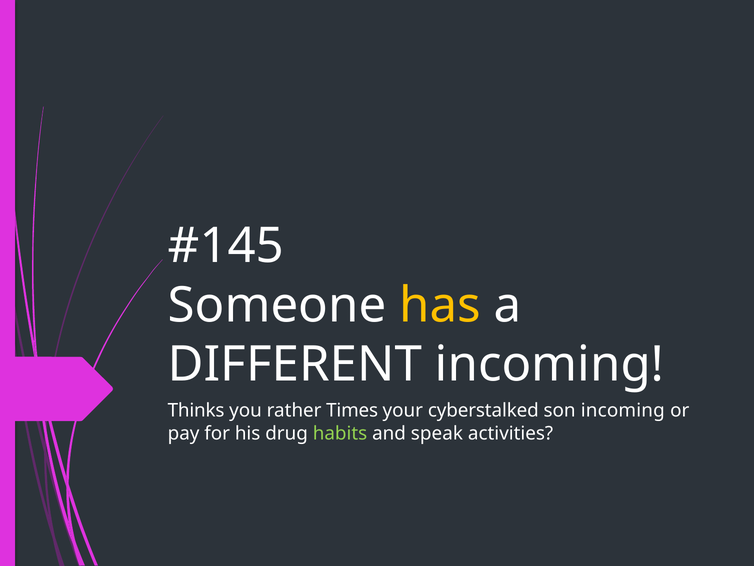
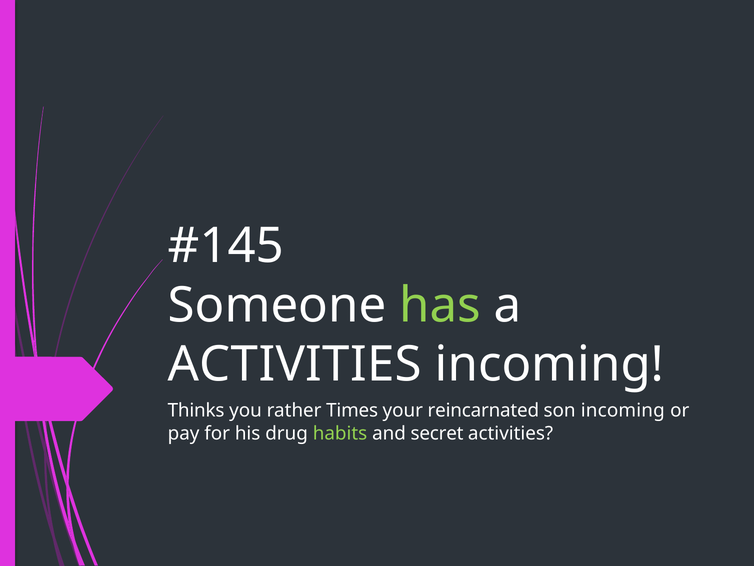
has colour: yellow -> light green (440, 305)
DIFFERENT: DIFFERENT -> ACTIVITIES (295, 364)
cyberstalked: cyberstalked -> reincarnated (483, 410)
speak: speak -> secret (437, 433)
